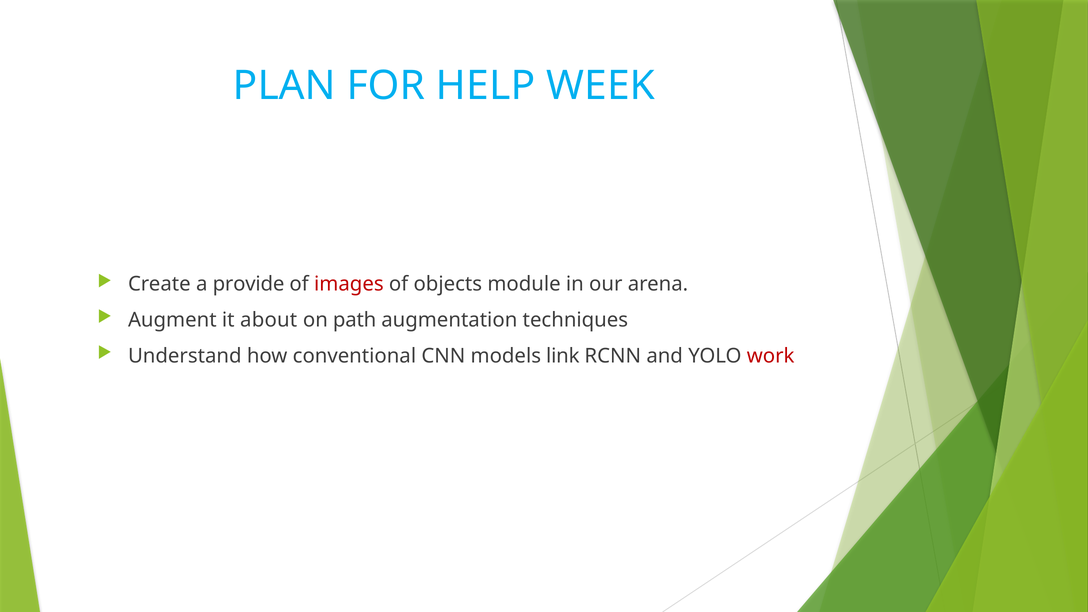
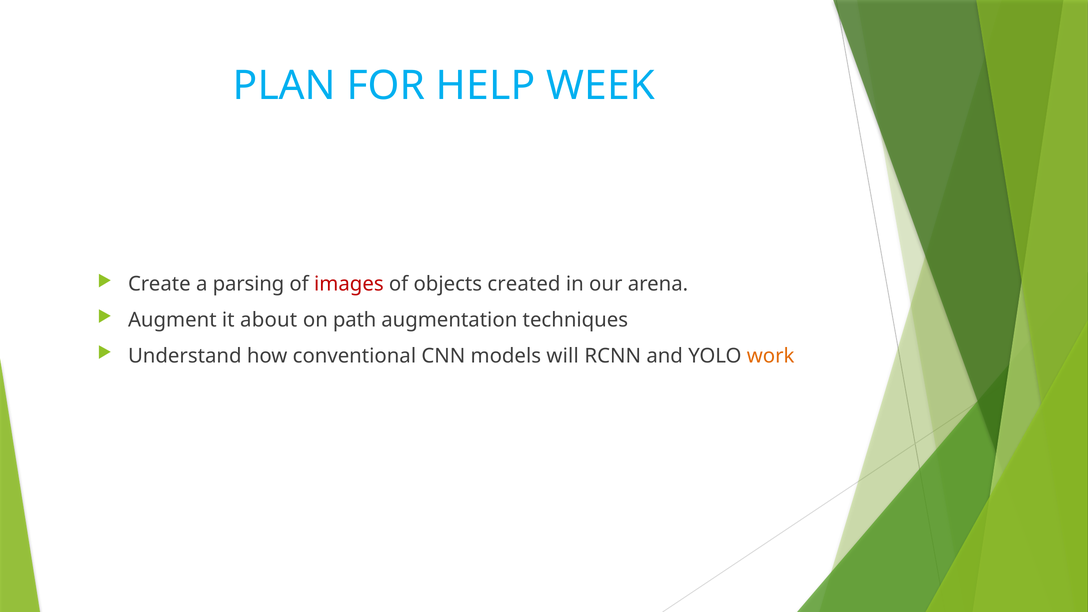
provide: provide -> parsing (248, 284)
module: module -> created (524, 284)
link: link -> will (563, 356)
work colour: red -> orange (771, 356)
